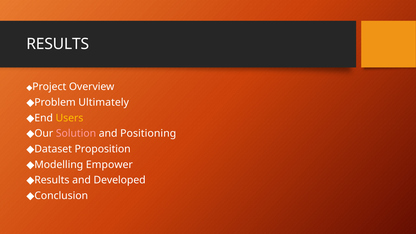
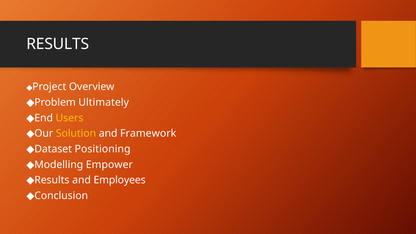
Solution colour: pink -> yellow (76, 134)
Positioning: Positioning -> Framework (148, 134)
Proposition: Proposition -> Positioning (103, 149)
Developed: Developed -> Employees (120, 180)
